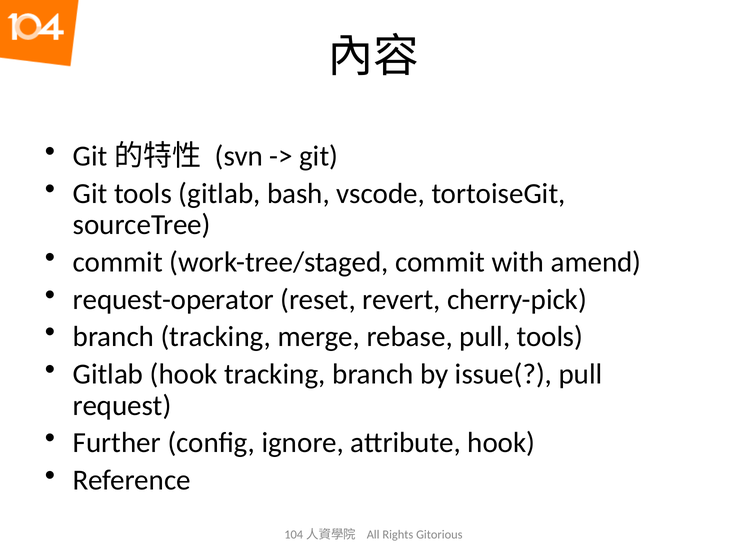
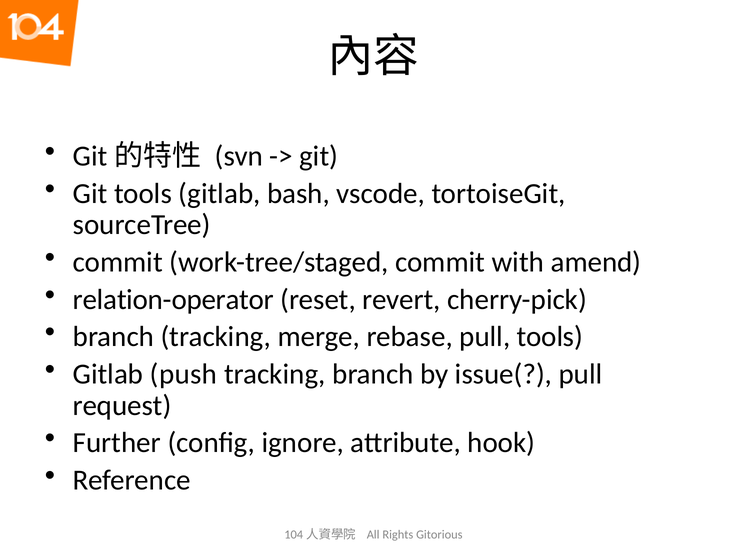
request-operator: request-operator -> relation-operator (173, 300)
Gitlab hook: hook -> push (183, 374)
